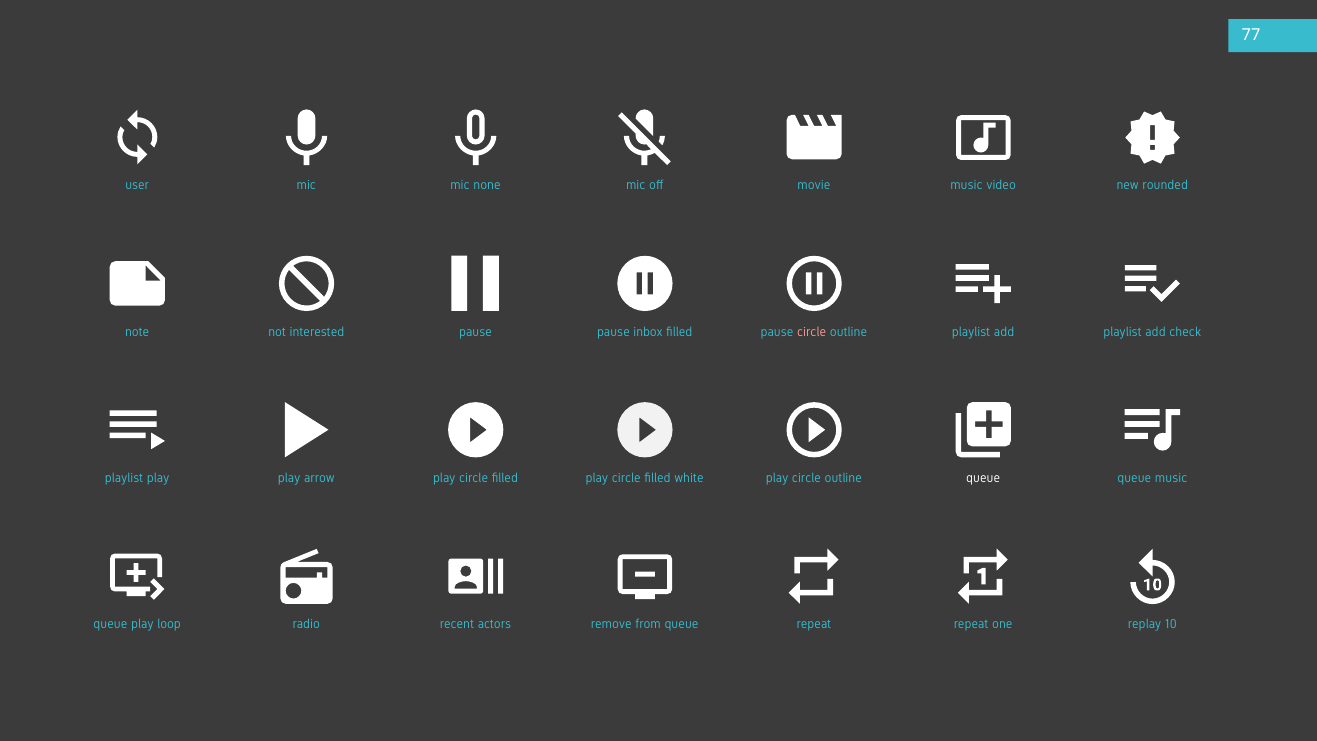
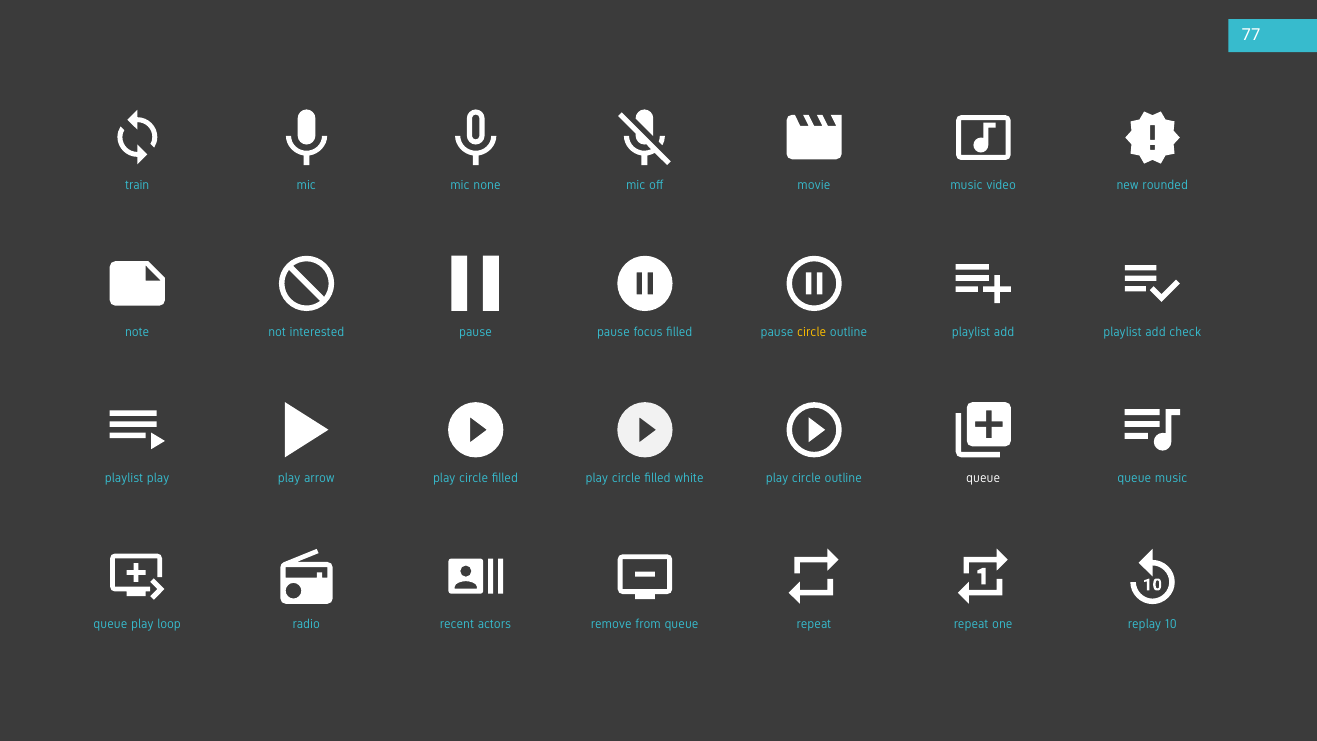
user: user -> train (137, 186)
inbox: inbox -> focus (648, 332)
circle colour: pink -> yellow (812, 332)
